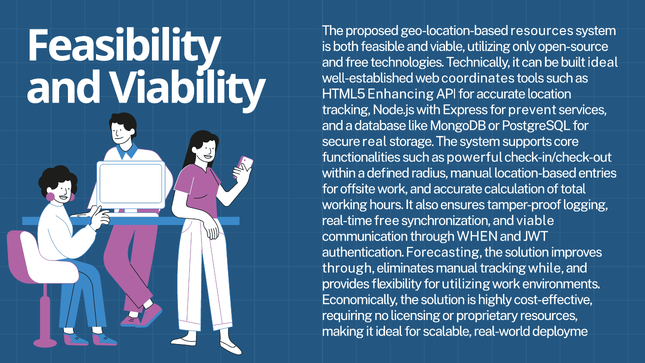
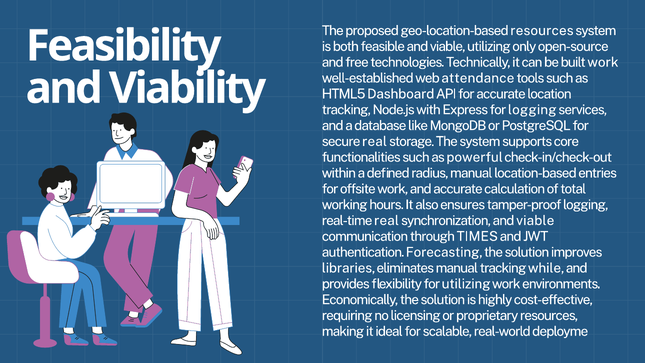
built ideal: ideal -> work (603, 62)
coordinates: coordinates -> attendance (478, 78)
Enhancing: Enhancing -> Dashboard (401, 94)
for prevent: prevent -> logging (532, 110)
real-time free: free -> real (387, 220)
WHEN: WHEN -> TIMES (477, 236)
through: through -> libraries (348, 268)
